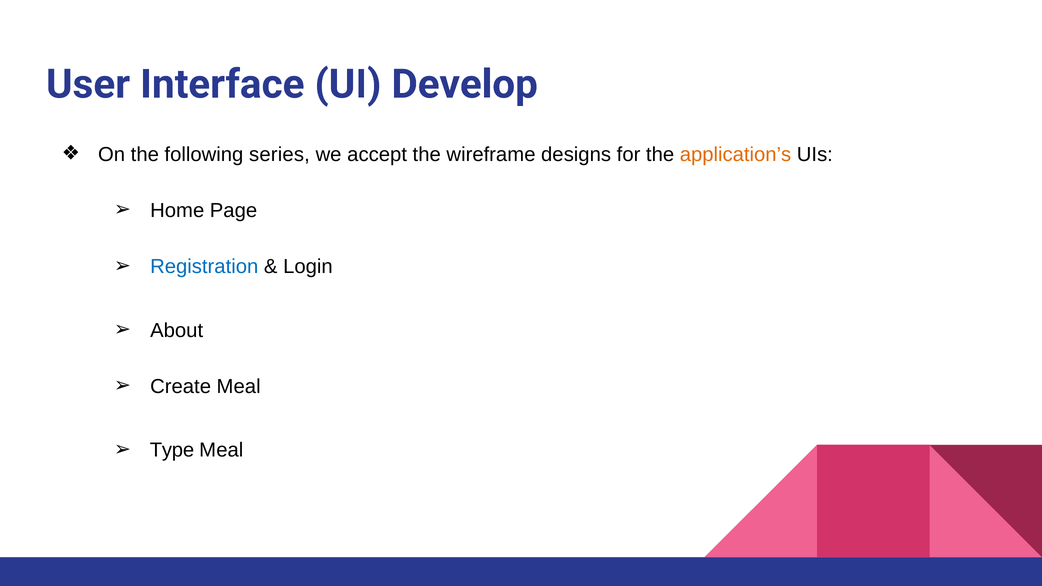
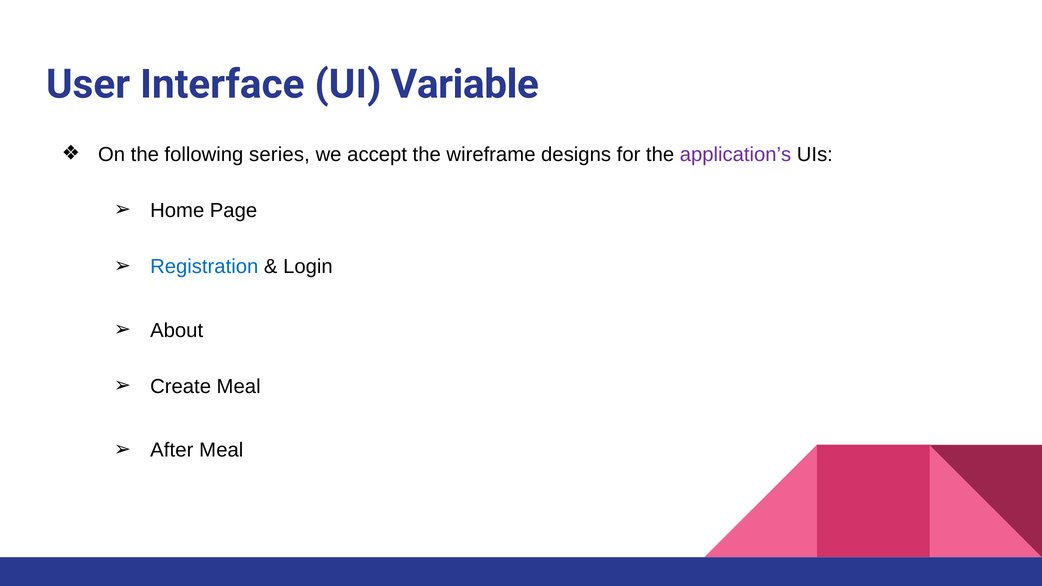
Develop: Develop -> Variable (465, 84)
application’s colour: orange -> purple (735, 154)
Type: Type -> After (172, 450)
